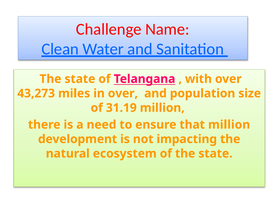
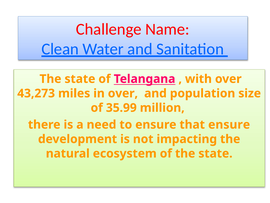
31.19: 31.19 -> 35.99 (121, 108)
that million: million -> ensure (229, 124)
